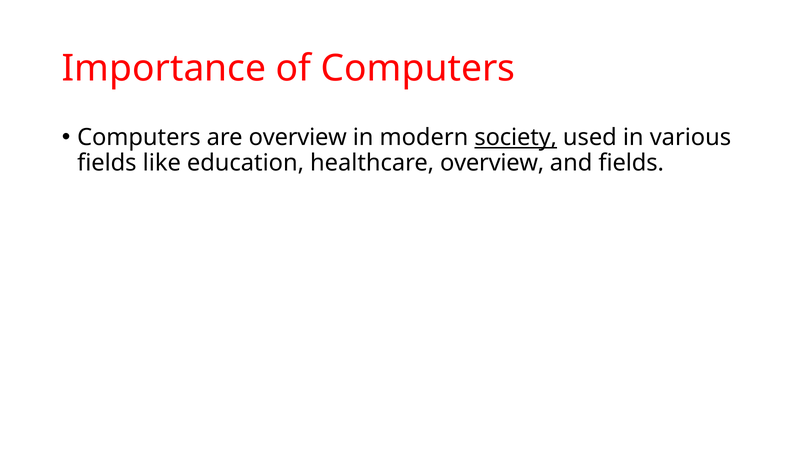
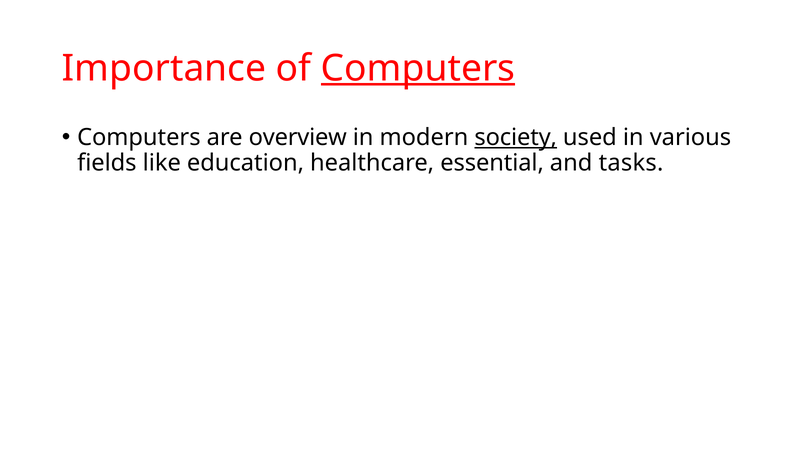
Computers underline: none -> present (418, 68)
healthcare overview: overview -> essential (492, 163)
and fields: fields -> tasks (631, 163)
